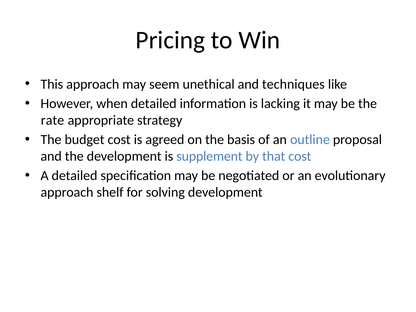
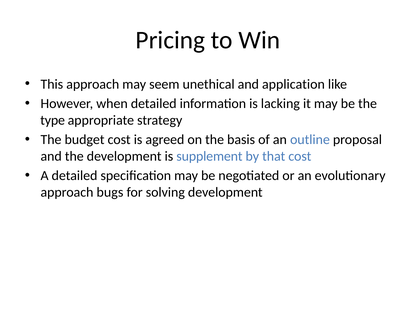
techniques: techniques -> application (293, 84)
rate: rate -> type (53, 120)
shelf: shelf -> bugs (110, 192)
